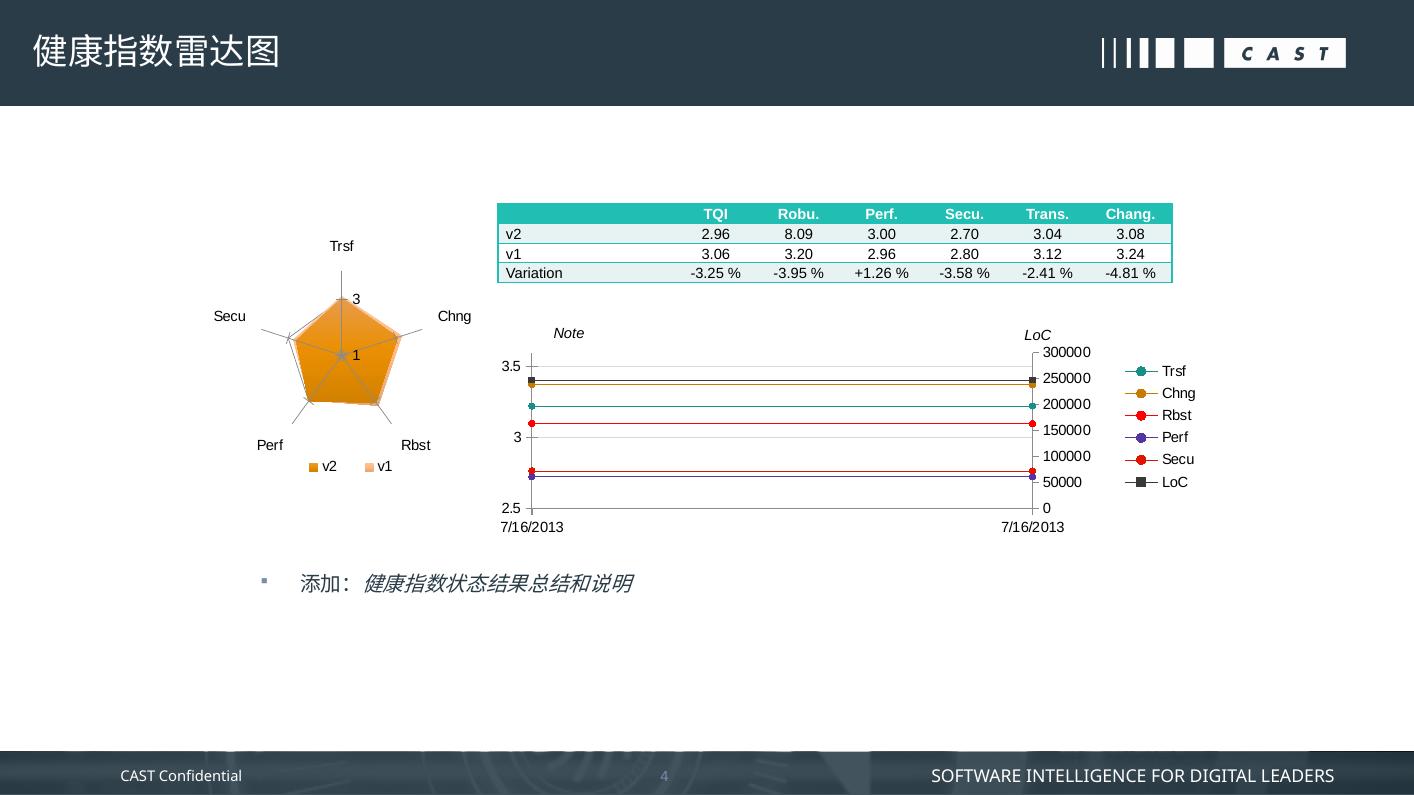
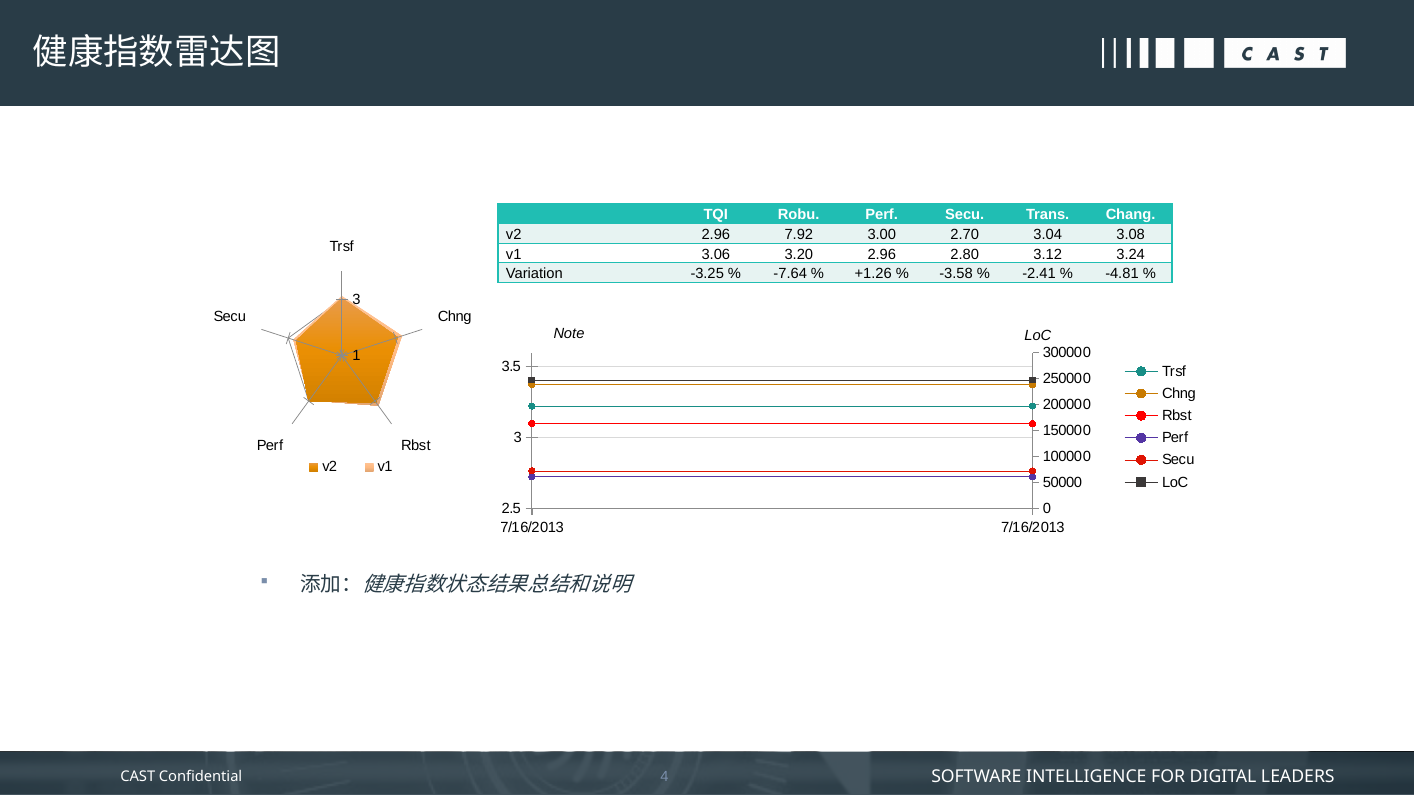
8.09: 8.09 -> 7.92 (799, 235)
-3.95: -3.95 -> -7.64 (790, 274)
